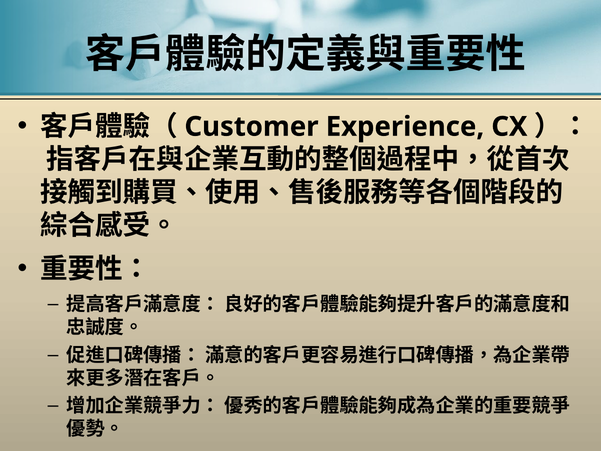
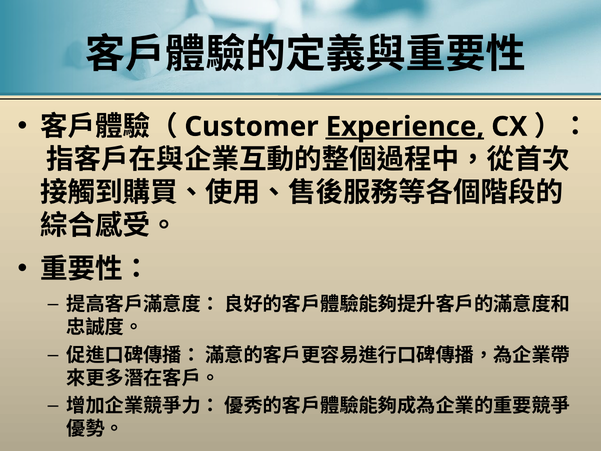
Experience underline: none -> present (405, 127)
